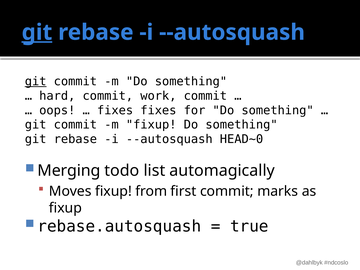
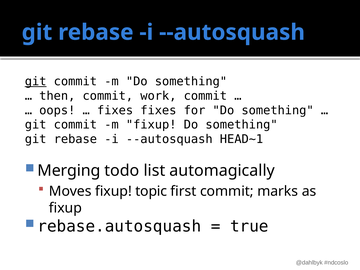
git underline: present -> none (37, 32)
hard: hard -> then (57, 96)
HEAD~0: HEAD~0 -> HEAD~1 (242, 139)
from: from -> topic (151, 191)
